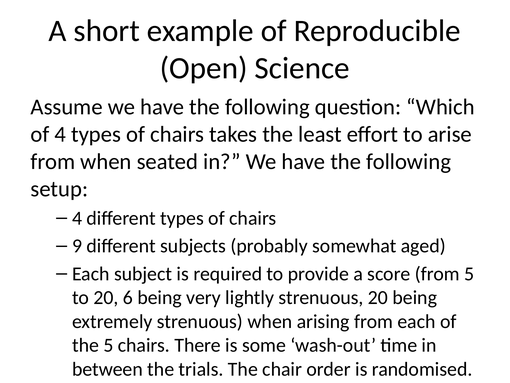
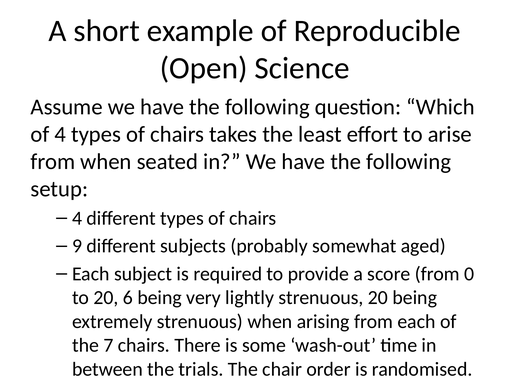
from 5: 5 -> 0 (469, 273)
the 5: 5 -> 7 (108, 345)
